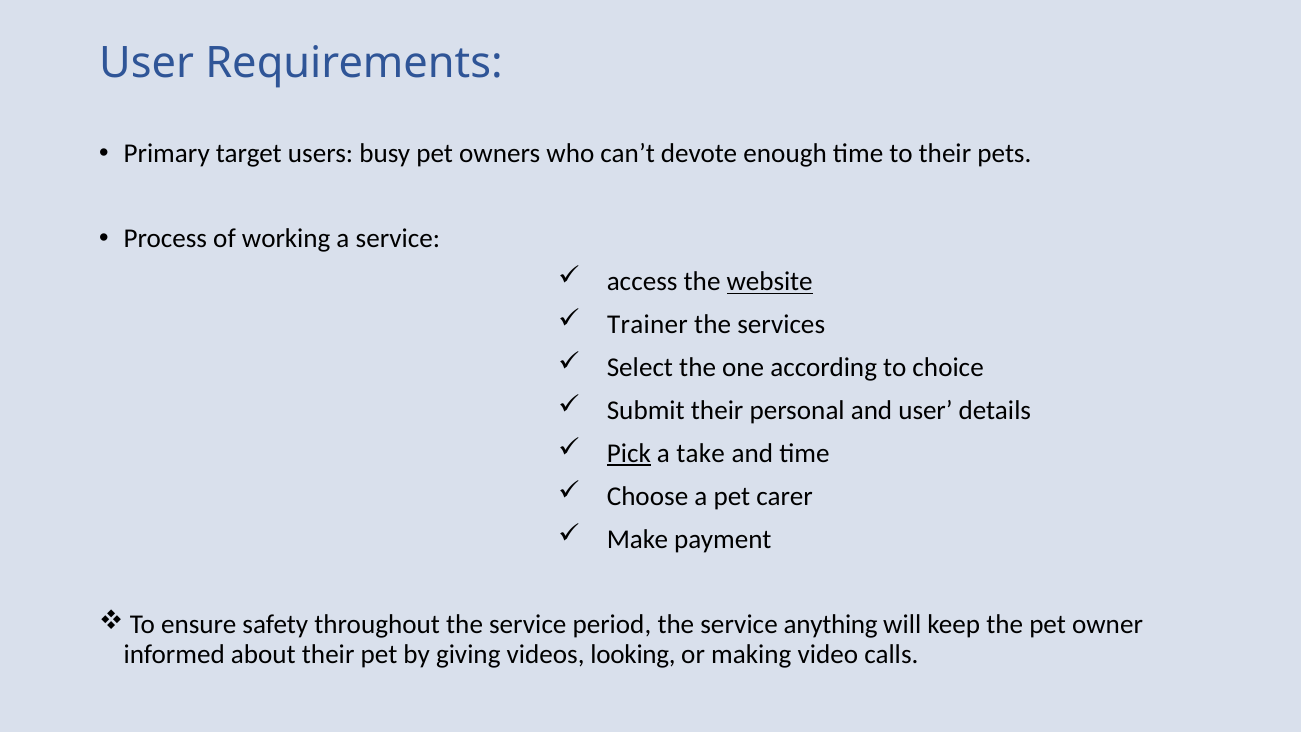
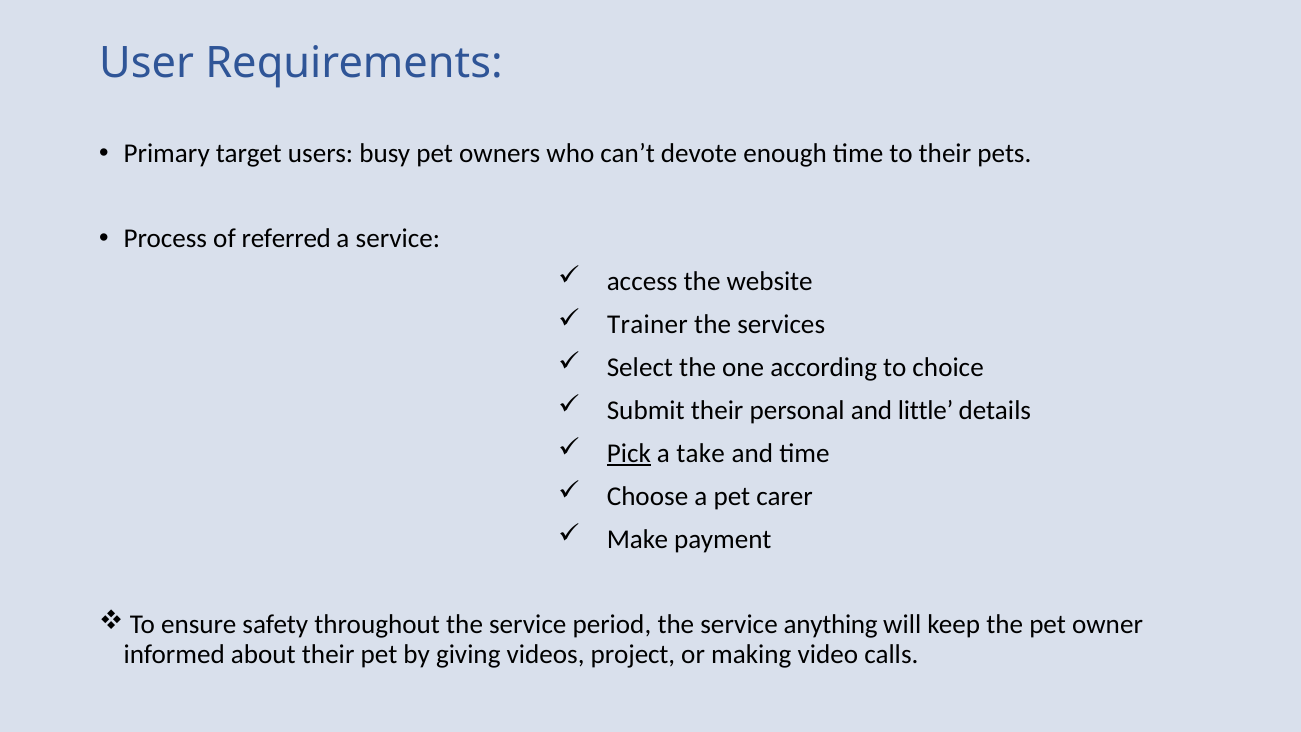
working: working -> referred (286, 239)
website underline: present -> none (770, 282)
and user: user -> little (926, 410)
looking: looking -> project (633, 654)
